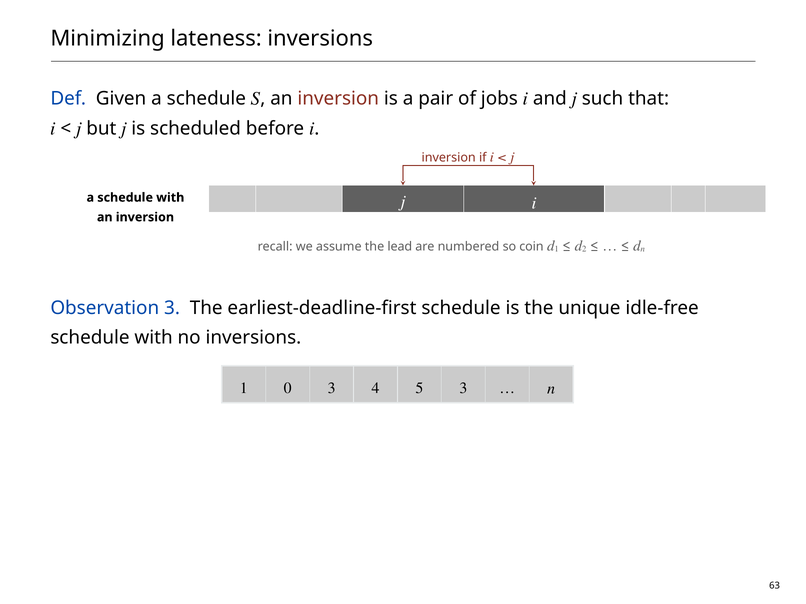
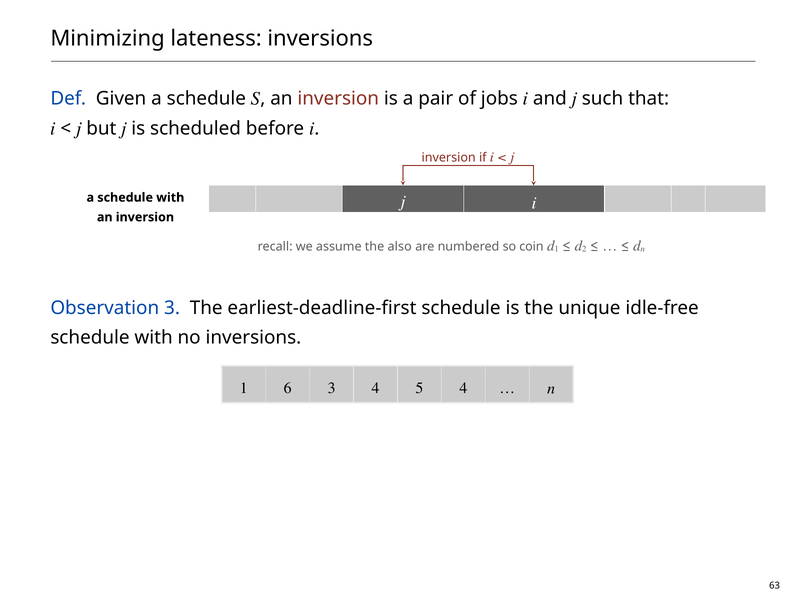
lead: lead -> also (400, 247)
0: 0 -> 6 (288, 389)
5 3: 3 -> 4 (463, 389)
